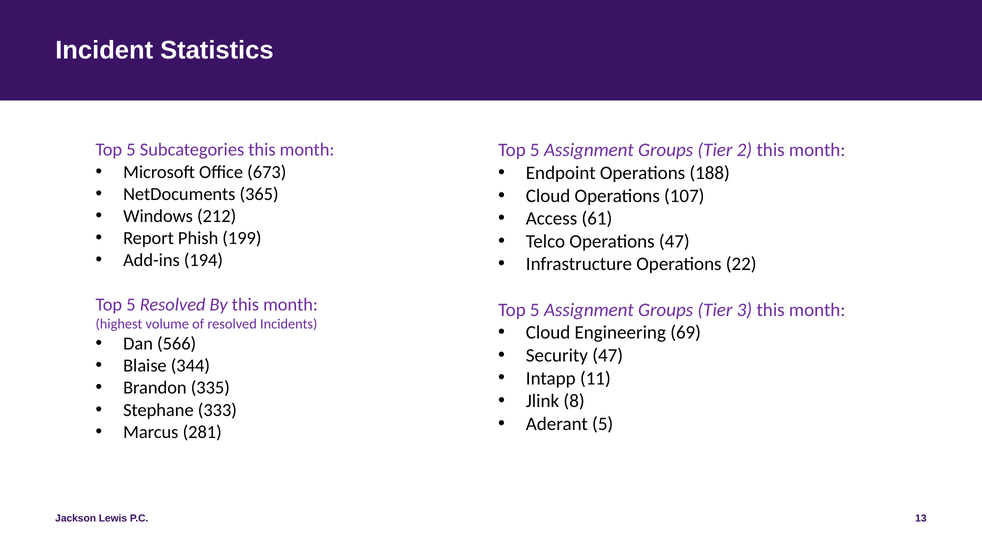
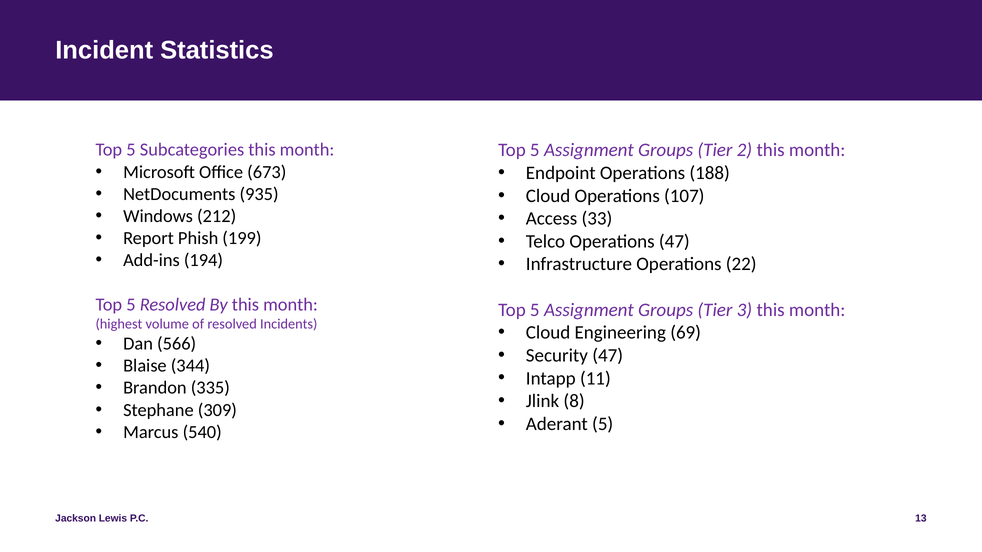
365: 365 -> 935 (259, 194)
61: 61 -> 33 (597, 219)
333: 333 -> 309 (217, 410)
281: 281 -> 540 (202, 432)
